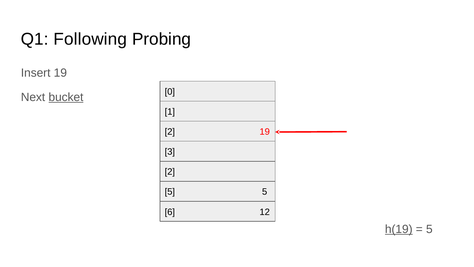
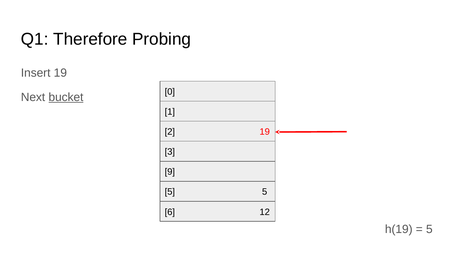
Following: Following -> Therefore (90, 39)
2: 2 -> 9 (170, 172)
h(19 underline: present -> none (399, 229)
